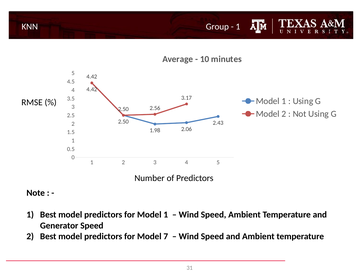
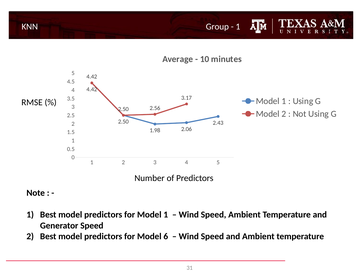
7: 7 -> 6 (166, 236)
